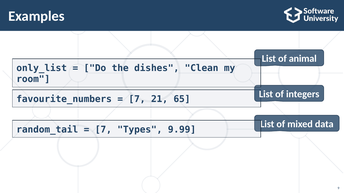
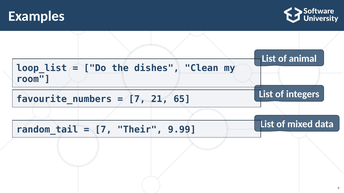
only_list: only_list -> loop_list (42, 68)
Types: Types -> Their (140, 130)
